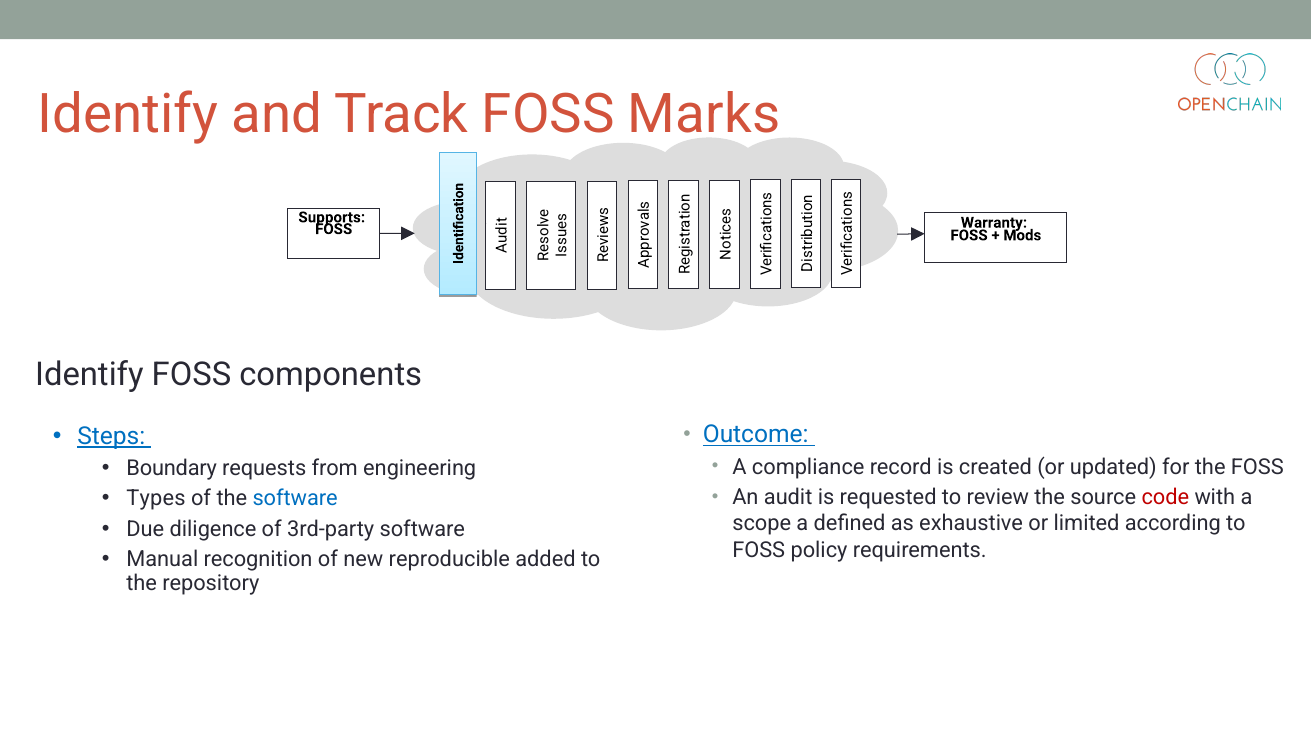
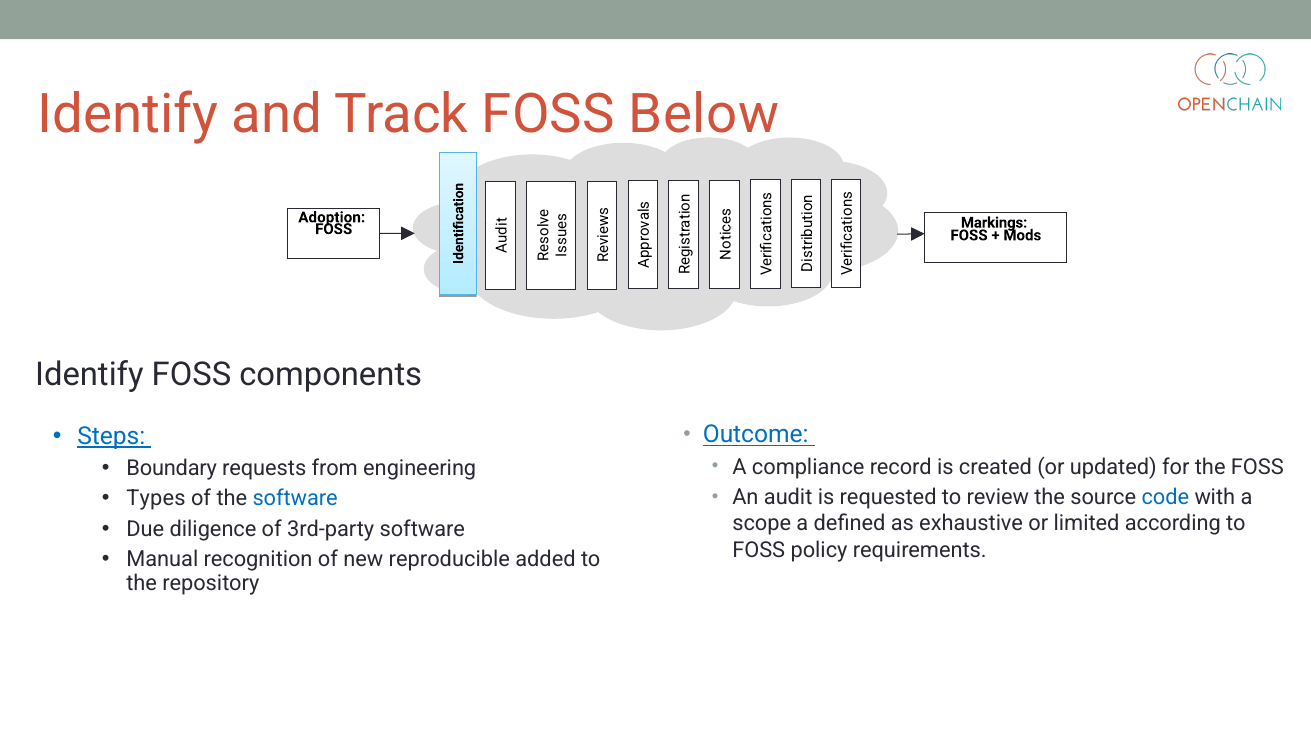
Marks: Marks -> Below (704, 114)
Supports: Supports -> Adoption (332, 217)
Warranty: Warranty -> Markings (994, 223)
code colour: red -> blue (1165, 497)
